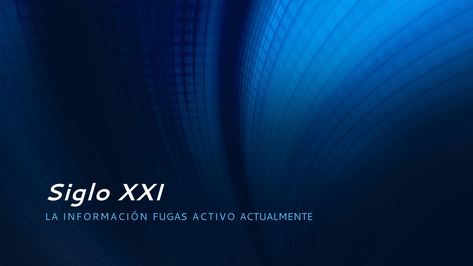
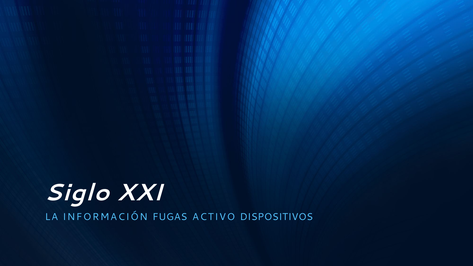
ACTUALMENTE: ACTUALMENTE -> DISPOSITIVOS (276, 217)
